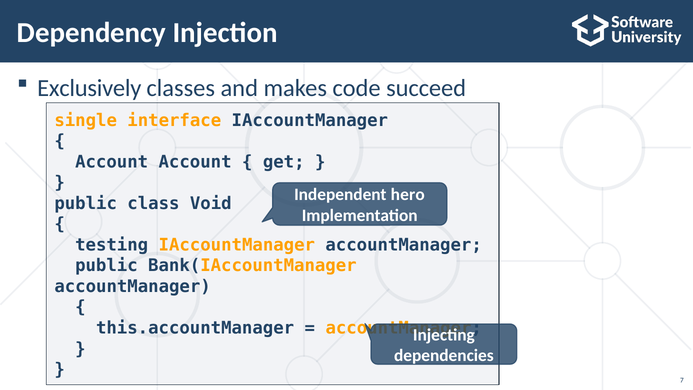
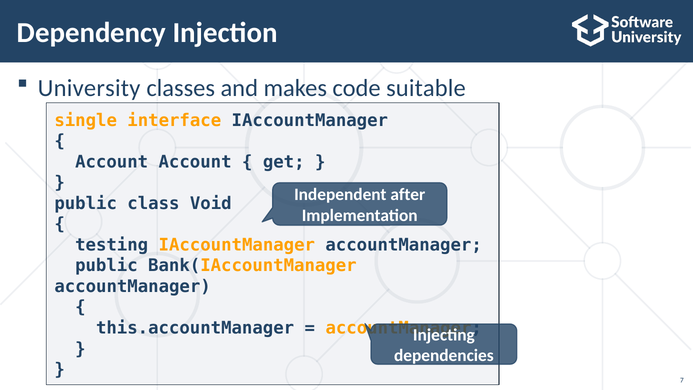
Exclusively: Exclusively -> University (89, 88)
succeed: succeed -> suitable (426, 88)
hero: hero -> after (408, 195)
